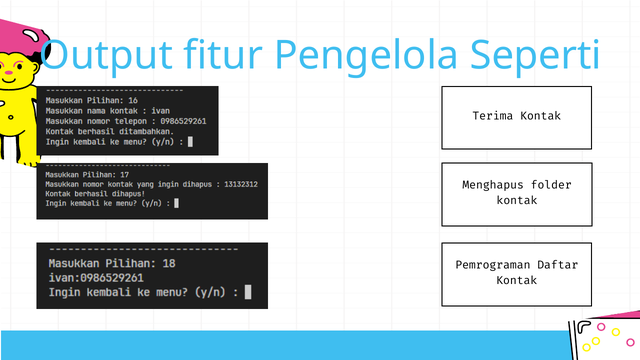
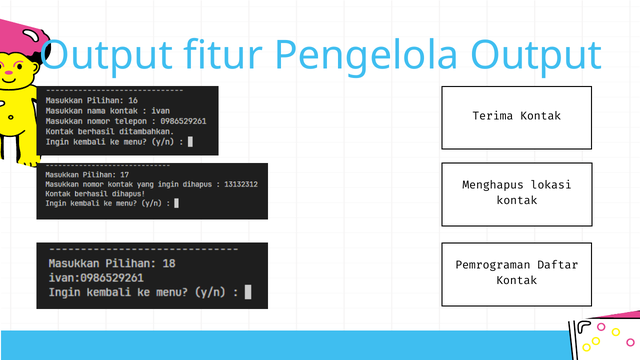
Pengelola Seperti: Seperti -> Output (536, 56)
folder: folder -> lokasi (551, 185)
